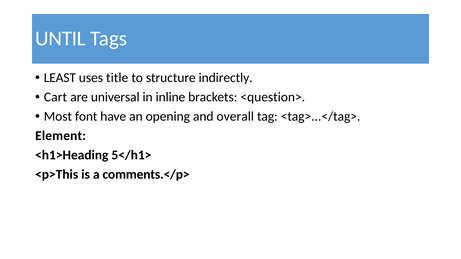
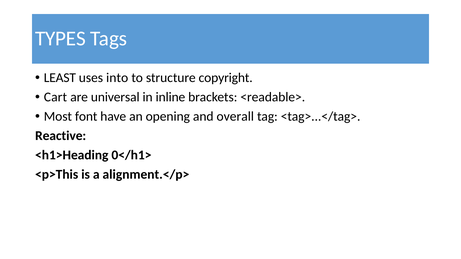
UNTIL: UNTIL -> TYPES (60, 39)
title: title -> into (117, 78)
indirectly: indirectly -> copyright (226, 78)
<question>: <question> -> <readable> (273, 97)
Element: Element -> Reactive (61, 136)
5</h1>: 5</h1> -> 0</h1> (131, 155)
comments.</p>: comments.</p> -> alignment.</p> (146, 175)
